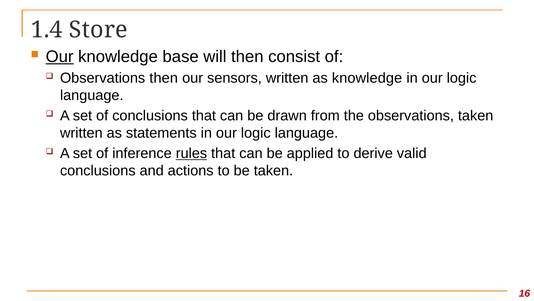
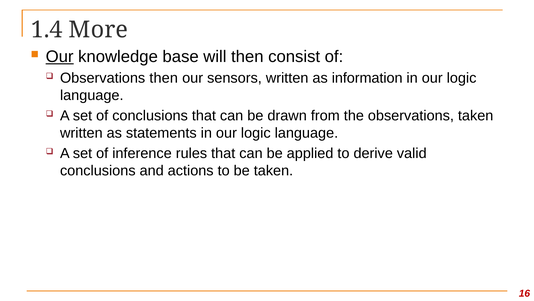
Store: Store -> More (98, 30)
as knowledge: knowledge -> information (367, 78)
rules underline: present -> none (191, 153)
